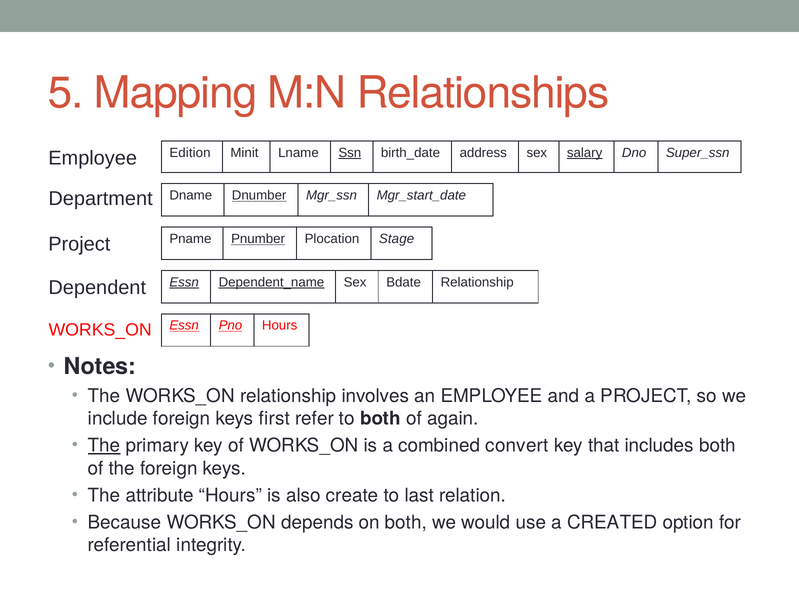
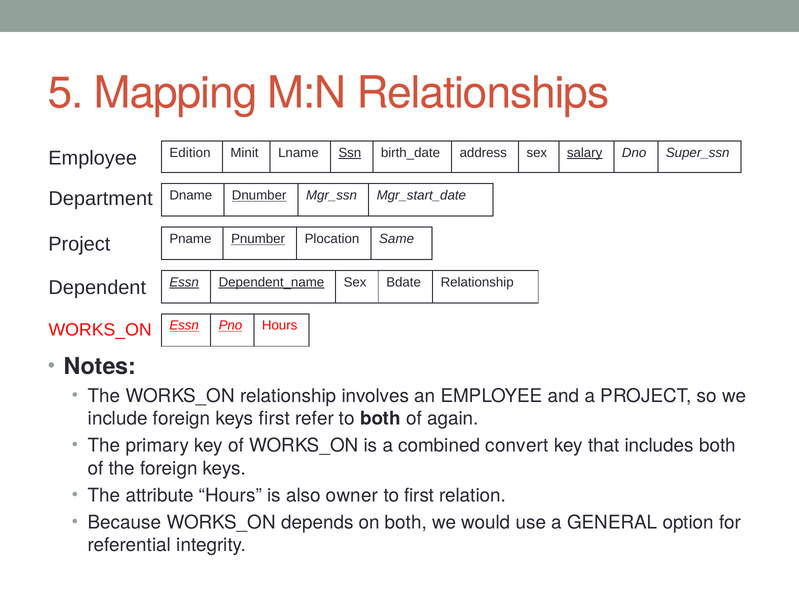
Stage: Stage -> Same (397, 239)
The underline: present -> none (104, 446)
create: create -> owner (352, 496)
to last: last -> first (419, 496)
CREATED: CREATED -> GENERAL (612, 523)
